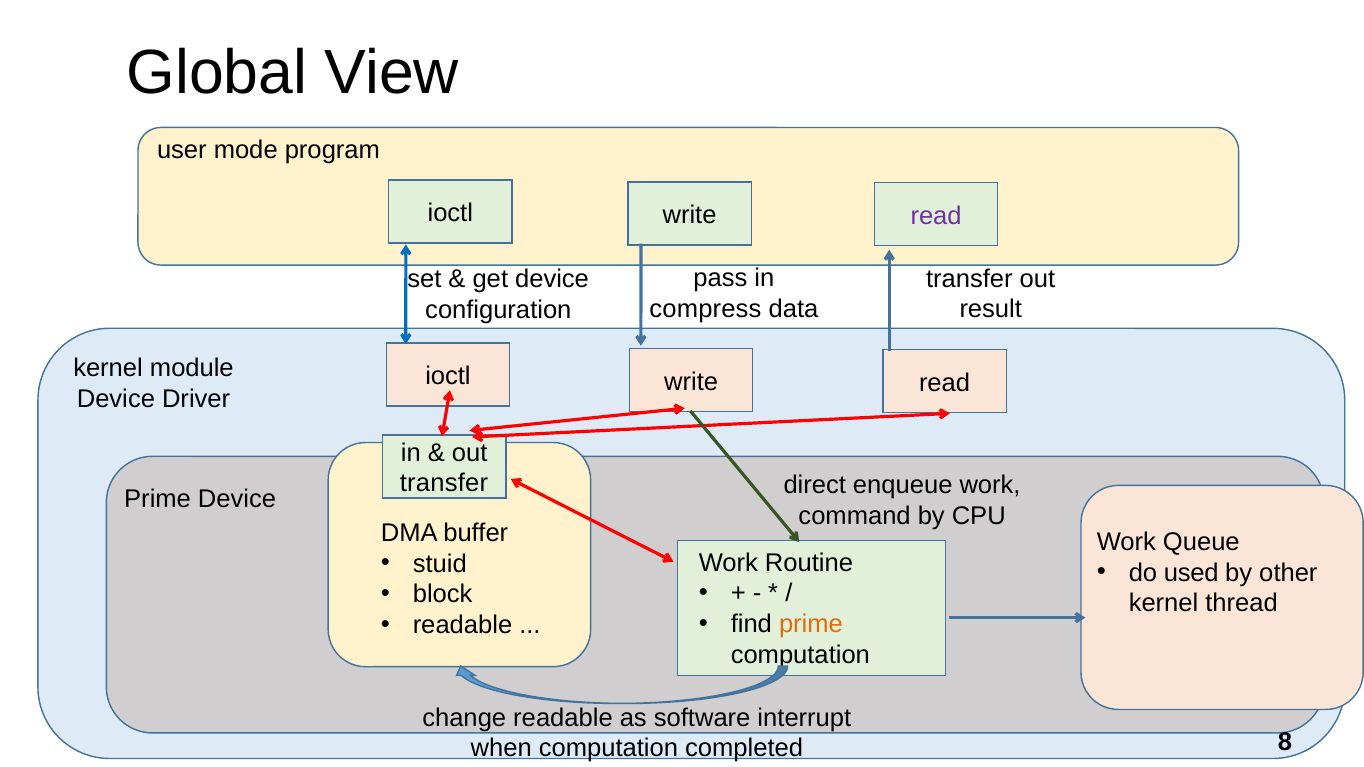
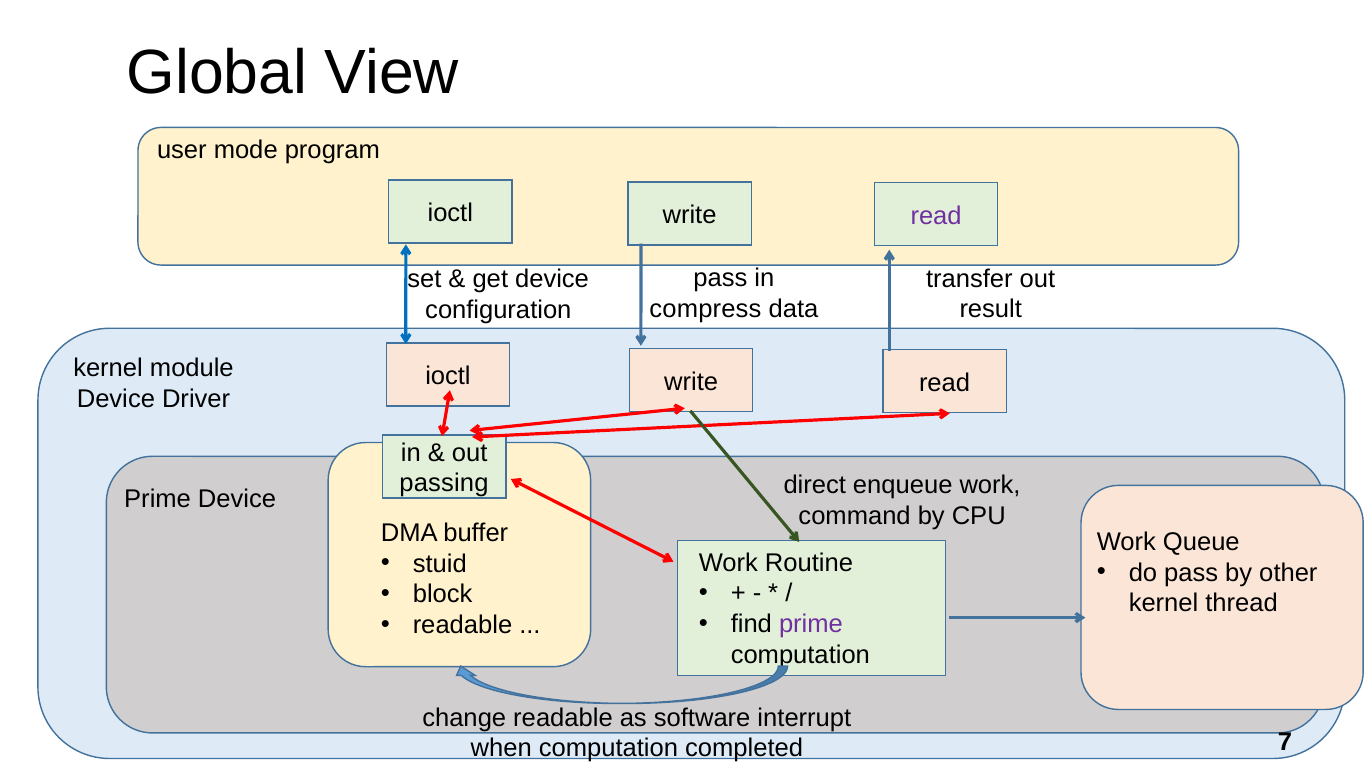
transfer: transfer -> passing (444, 484)
do used: used -> pass (1191, 573)
prime colour: orange -> purple (811, 624)
8: 8 -> 7 (1285, 742)
